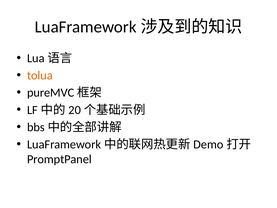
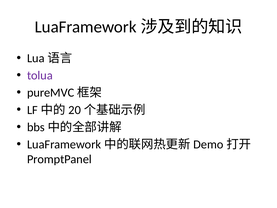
tolua colour: orange -> purple (40, 75)
